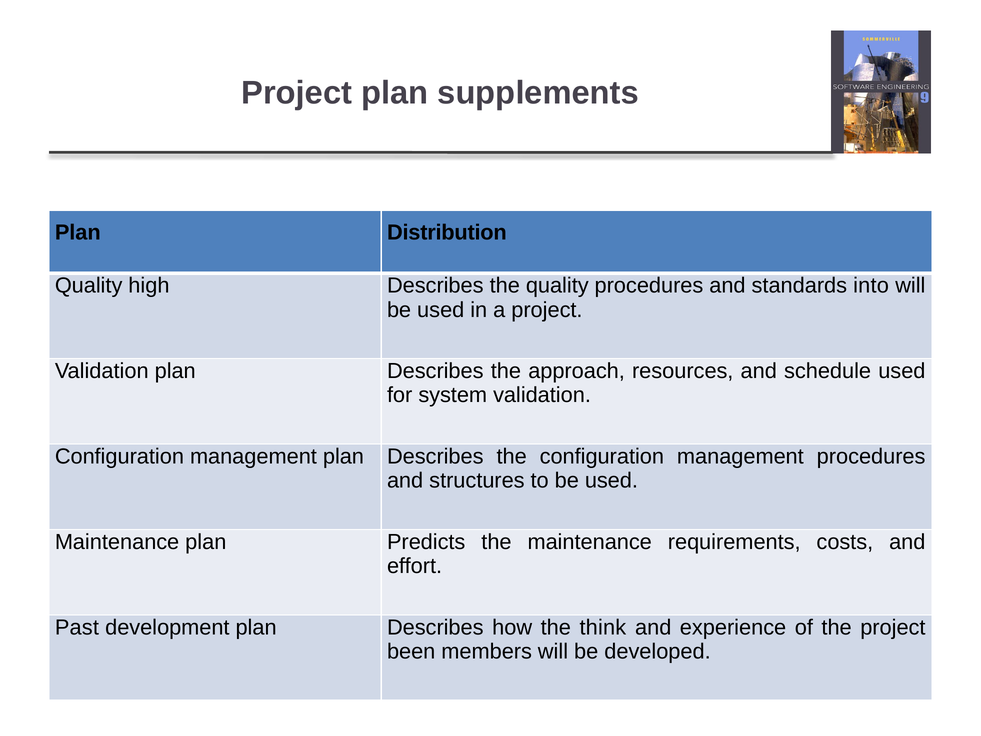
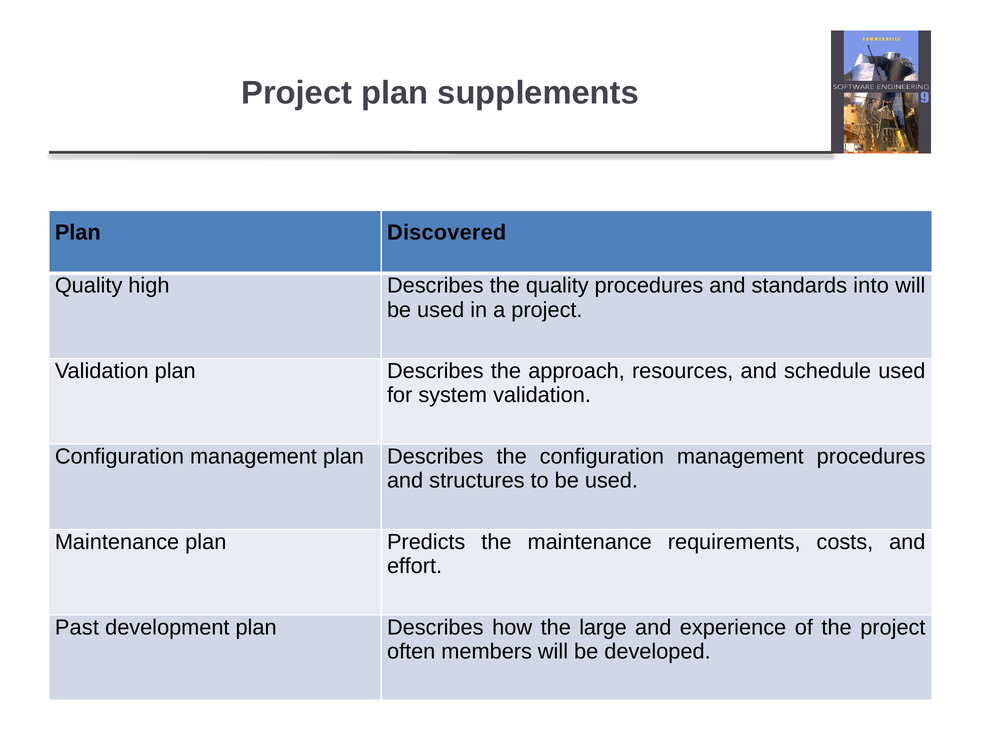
Distribution: Distribution -> Discovered (447, 232)
think: think -> large (603, 627)
been: been -> often (411, 651)
